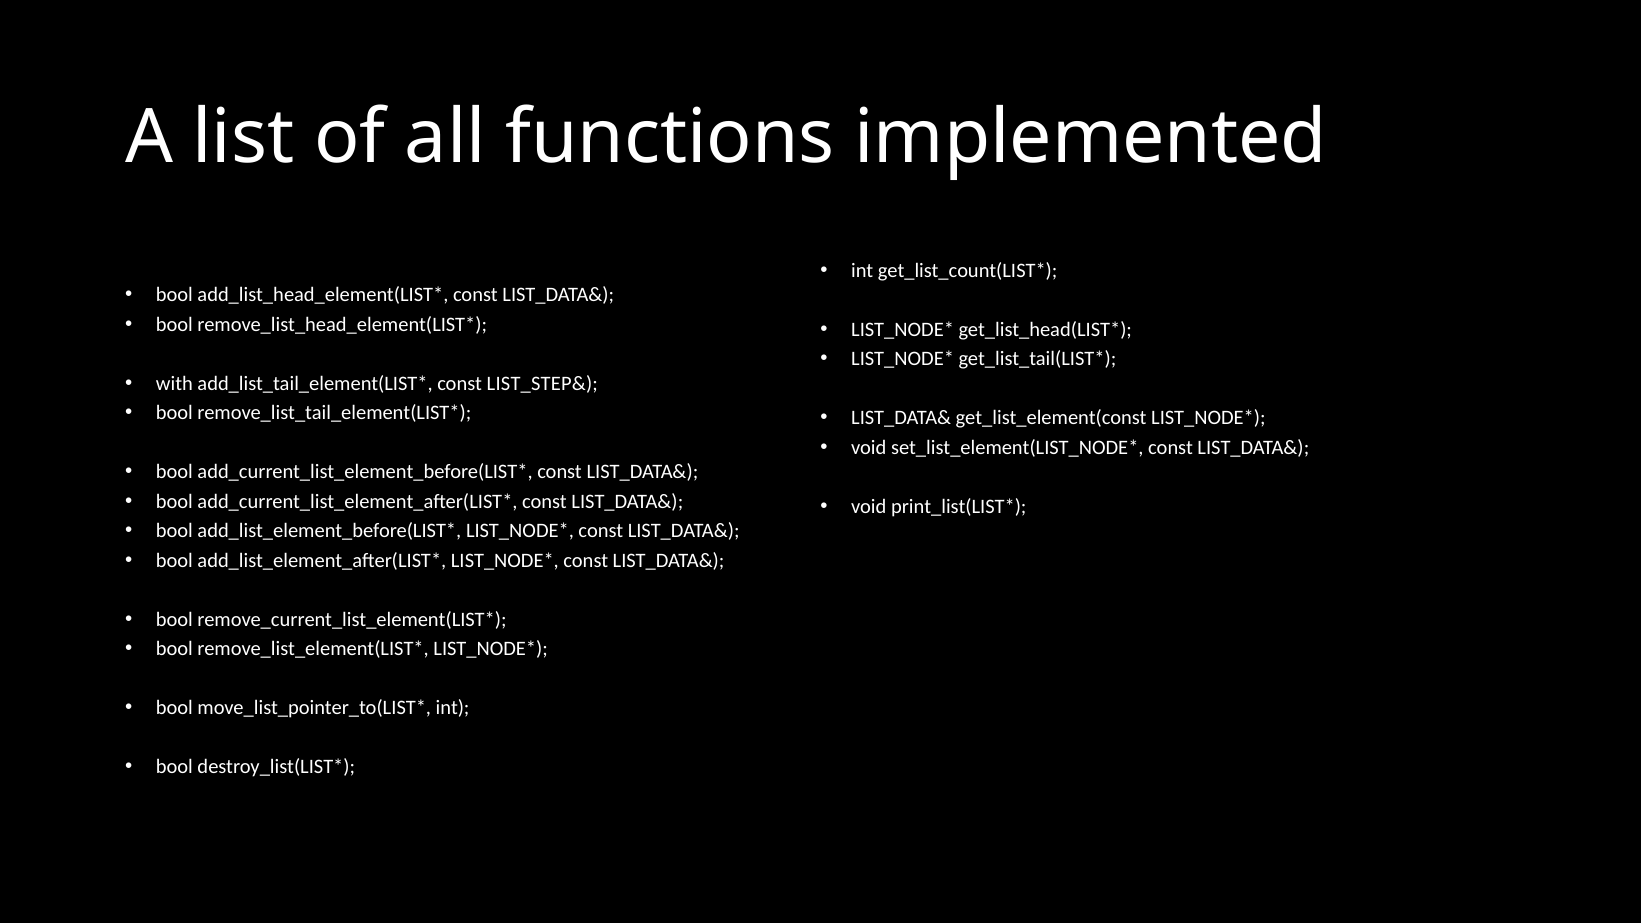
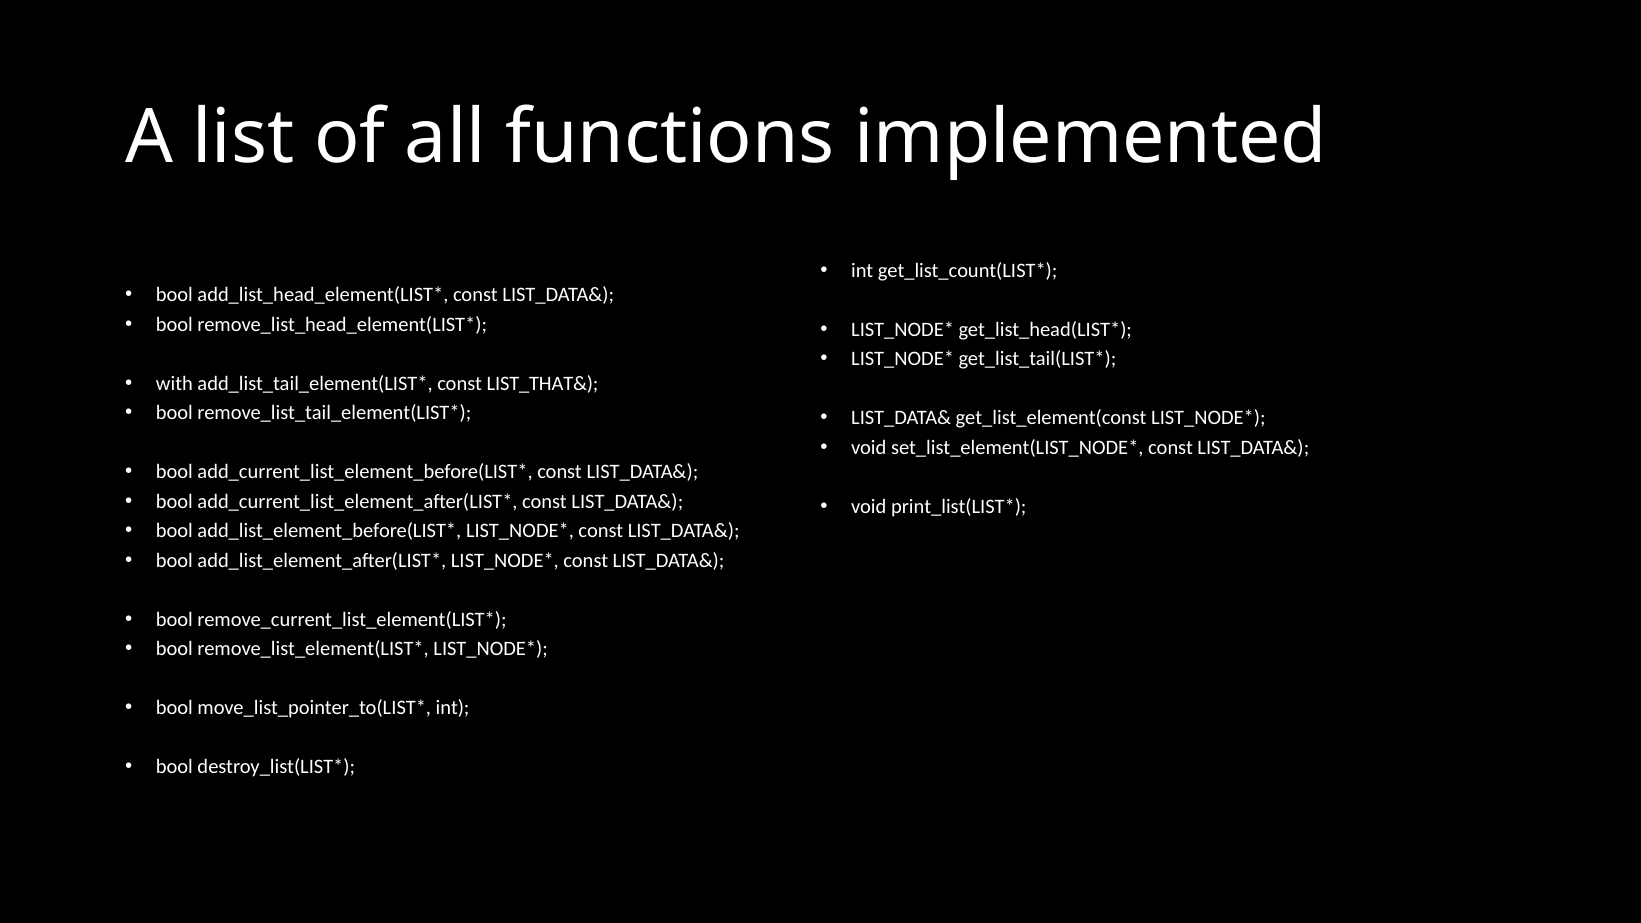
LIST_STEP&: LIST_STEP& -> LIST_THAT& (543, 384)
